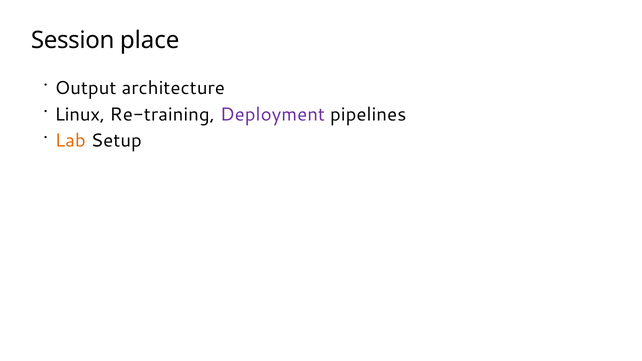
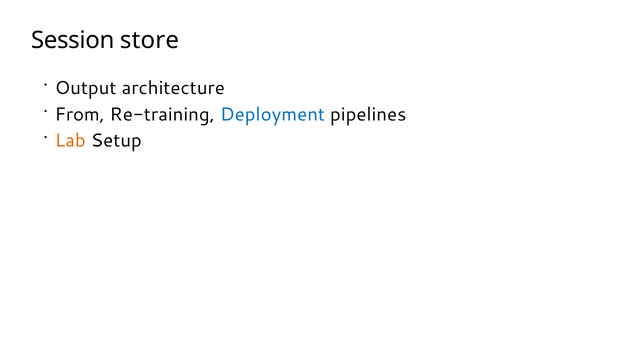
place: place -> store (150, 40)
Linux: Linux -> From (80, 114)
Deployment colour: purple -> blue (273, 114)
